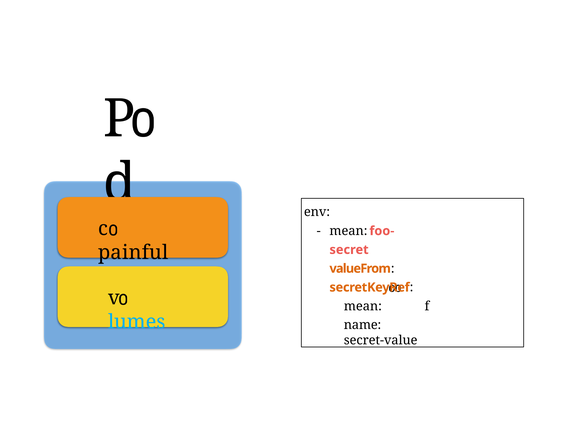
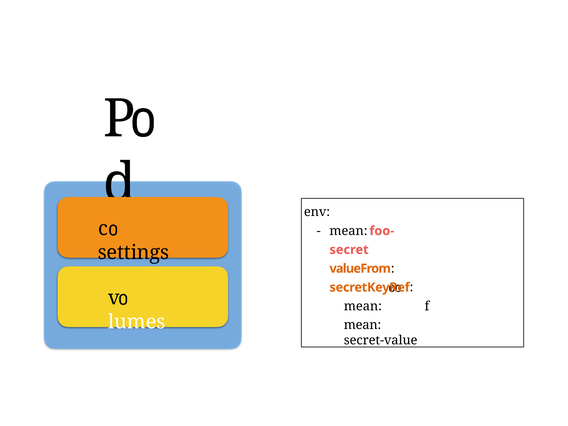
painful: painful -> settings (133, 253)
lumes colour: light blue -> white (137, 322)
name: name -> mean (362, 325)
